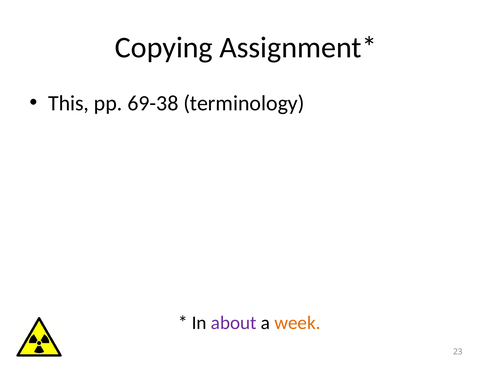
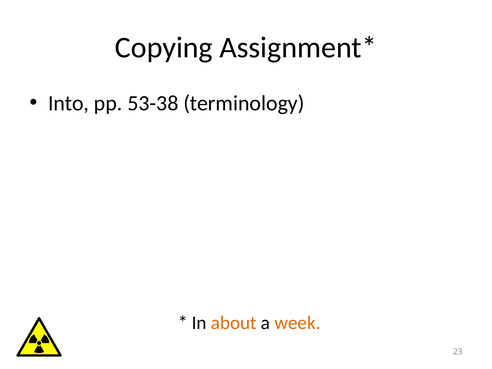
This: This -> Into (69, 103)
69-38: 69-38 -> 53-38 (153, 103)
about colour: purple -> orange (234, 323)
